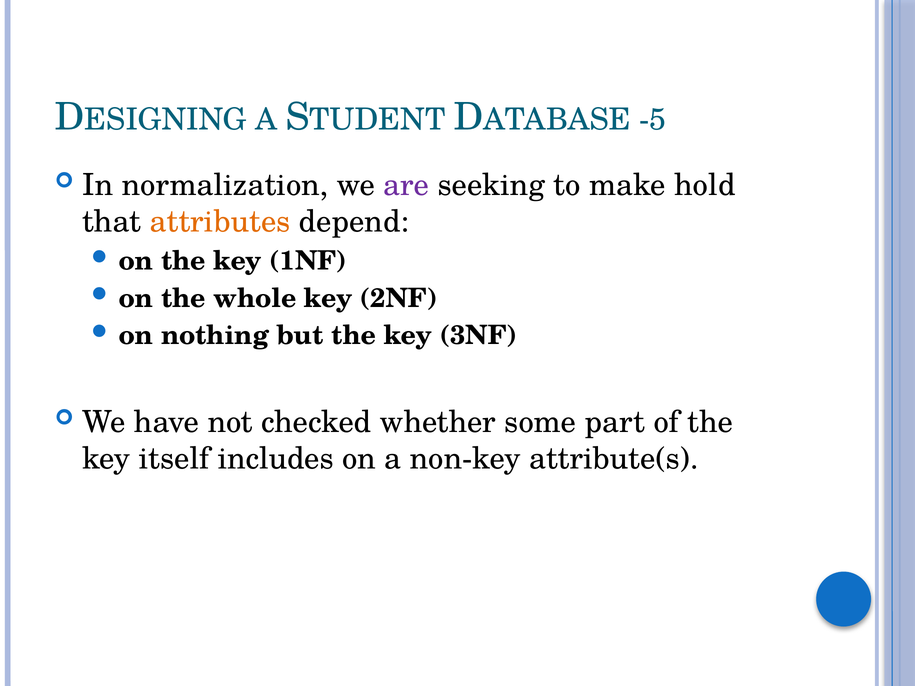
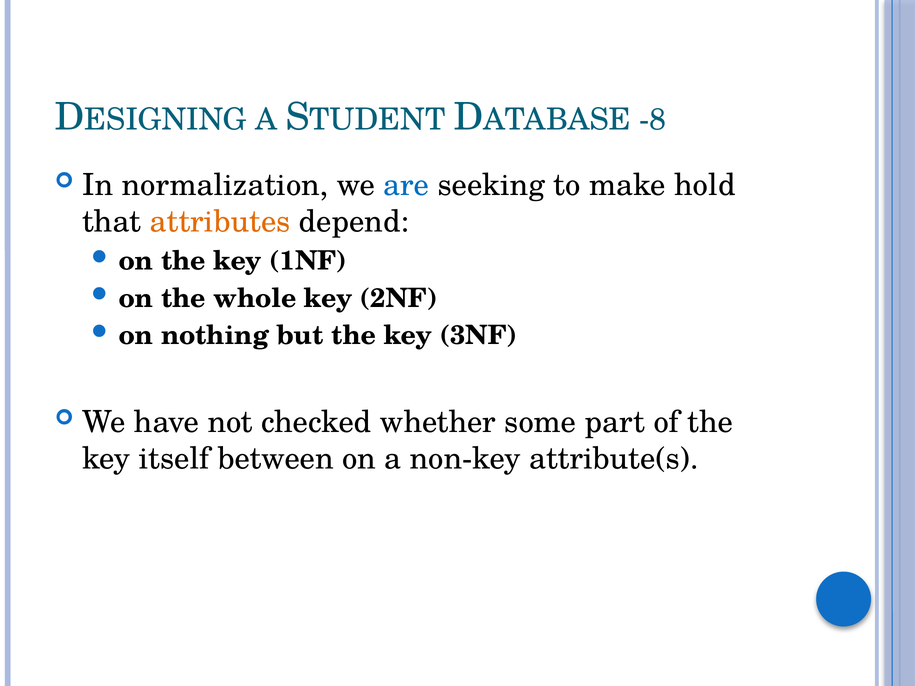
-5: -5 -> -8 (653, 120)
are colour: purple -> blue (406, 185)
includes: includes -> between (276, 459)
